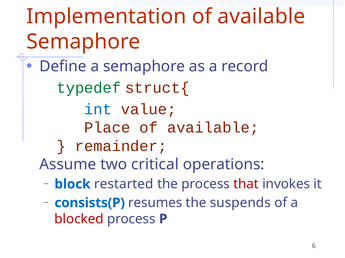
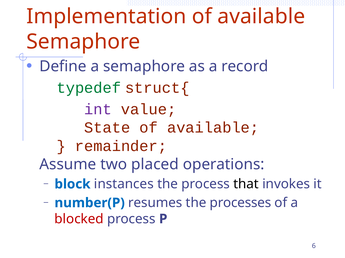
int colour: blue -> purple (98, 110)
Place: Place -> State (107, 128)
critical: critical -> placed (155, 165)
restarted: restarted -> instances (124, 185)
that colour: red -> black (246, 185)
consists(P: consists(P -> number(P (90, 203)
suspends: suspends -> processes (240, 203)
